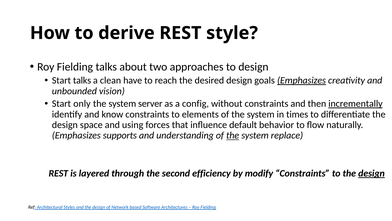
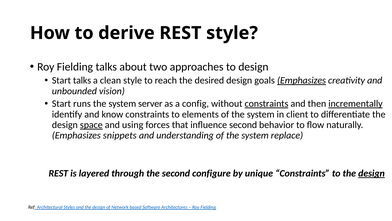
clean have: have -> style (133, 80)
only: only -> runs (82, 103)
constraints underline: none -> present (266, 103)
times: times -> client (297, 114)
space underline: none -> present (91, 125)
influence default: default -> second (243, 125)
supports: supports -> snippets (120, 135)
the underline: present -> none (233, 135)
efficiency: efficiency -> configure (211, 173)
modify: modify -> unique (259, 173)
